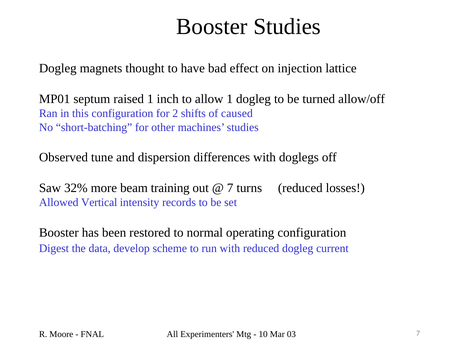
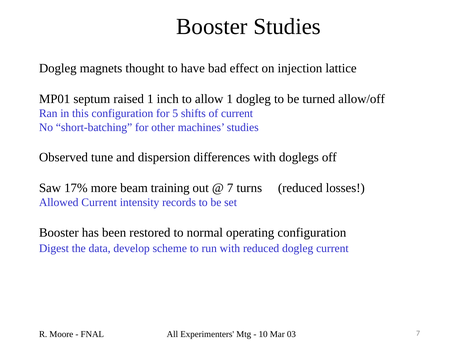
2: 2 -> 5 (175, 113)
of caused: caused -> current (237, 113)
32%: 32% -> 17% (76, 188)
Allowed Vertical: Vertical -> Current (99, 202)
